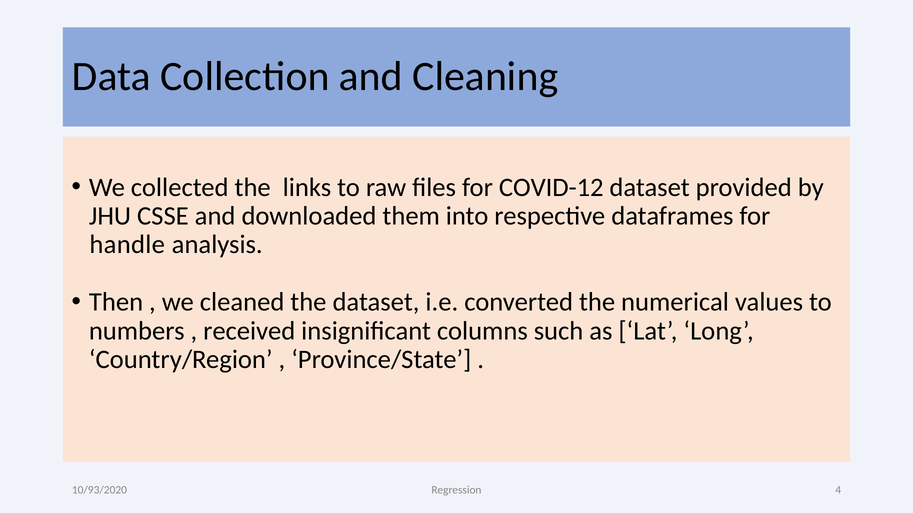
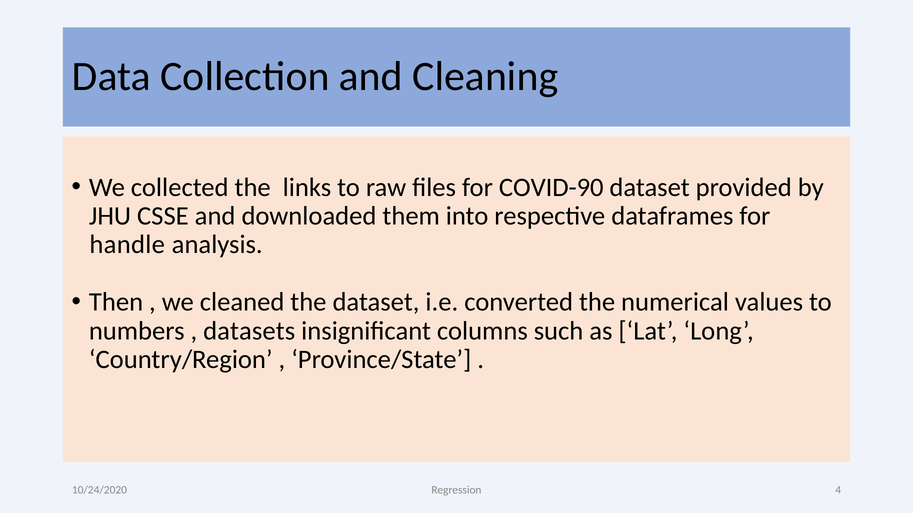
COVID-12: COVID-12 -> COVID-90 (551, 187)
received: received -> datasets (249, 331)
10/93/2020: 10/93/2020 -> 10/24/2020 (99, 490)
